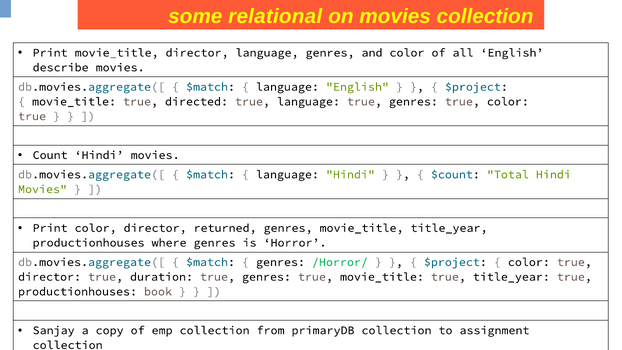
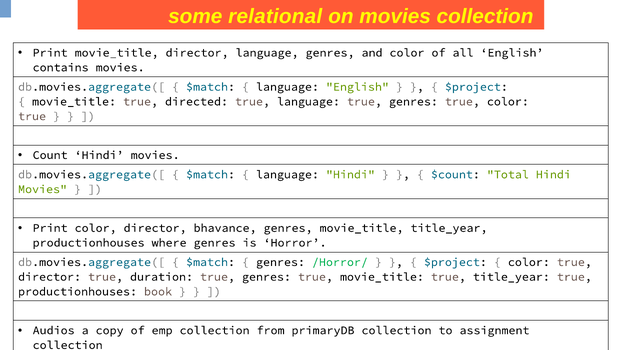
describe: describe -> contains (61, 67)
returned: returned -> bhavance (225, 228)
Sanjay: Sanjay -> Audios (54, 330)
